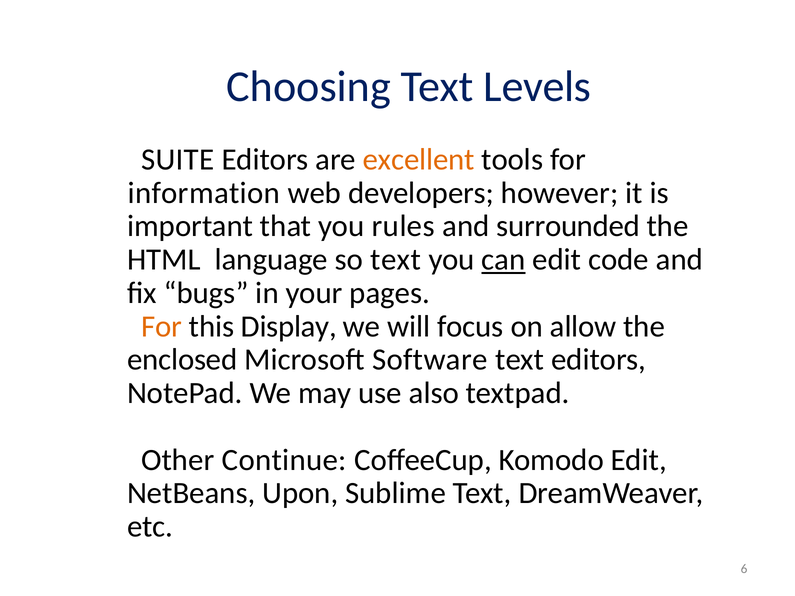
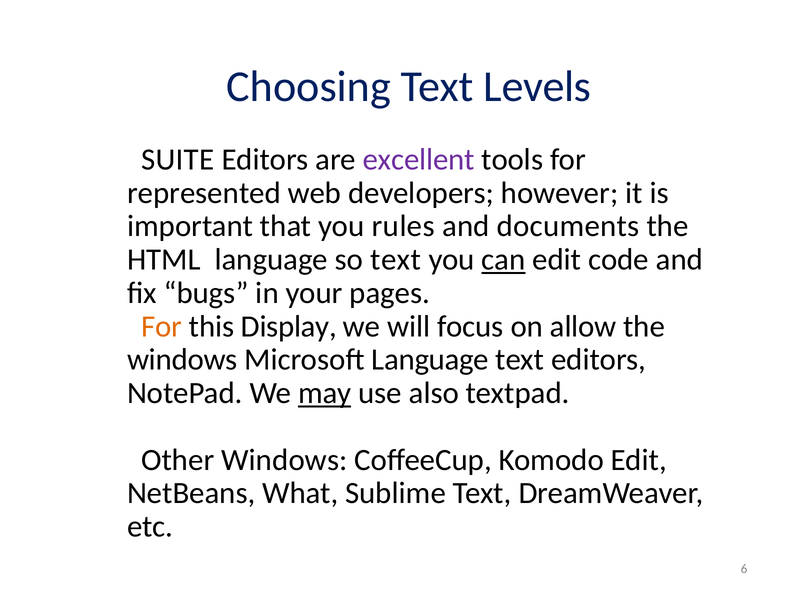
excellent colour: orange -> purple (419, 160)
information: information -> represented (204, 193)
surrounded: surrounded -> documents (568, 226)
enclosed: enclosed -> windows (182, 360)
Microsoft Software: Software -> Language (430, 360)
may underline: none -> present (325, 393)
Other Continue: Continue -> Windows (284, 460)
Upon: Upon -> What (300, 493)
